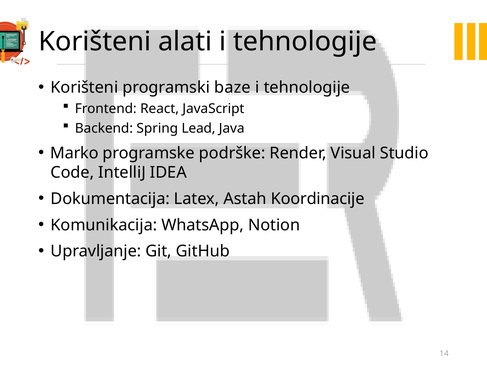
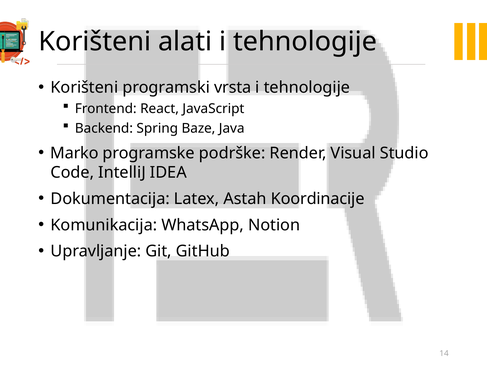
baze: baze -> vrsta (233, 88)
Lead: Lead -> Baze (198, 128)
